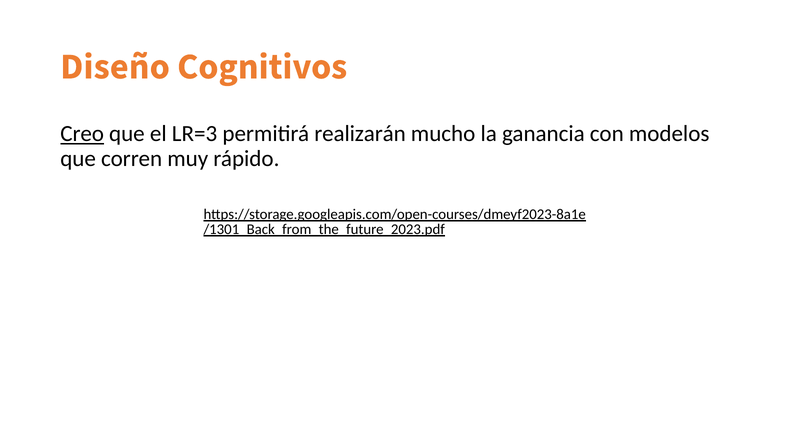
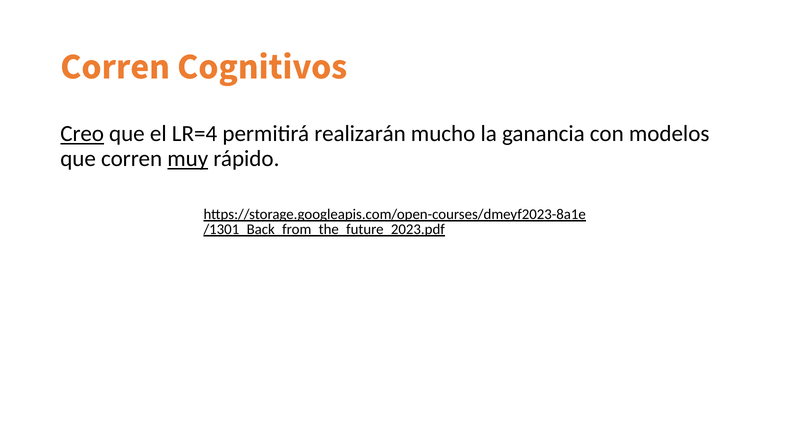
Diseño: Diseño -> Corren (115, 66)
LR=3: LR=3 -> LR=4 (195, 134)
muy underline: none -> present (188, 159)
